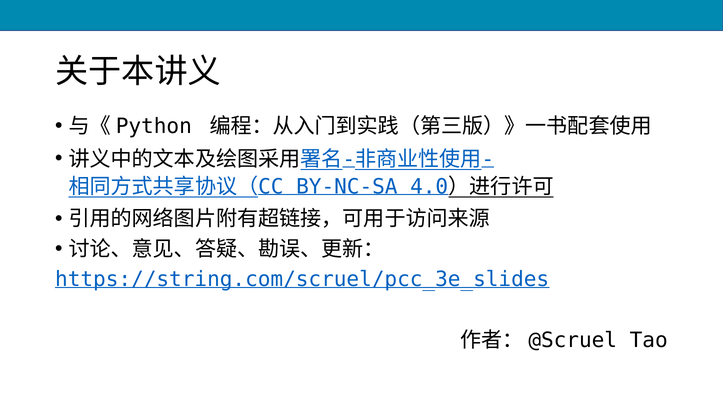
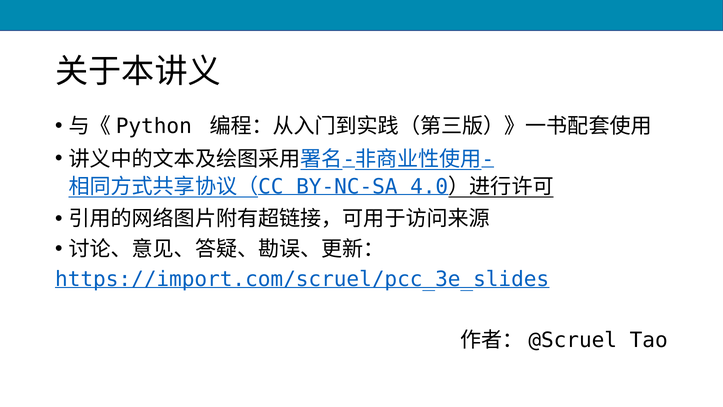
https://string.com/scruel/pcc_3e_slides: https://string.com/scruel/pcc_3e_slides -> https://import.com/scruel/pcc_3e_slides (302, 279)
